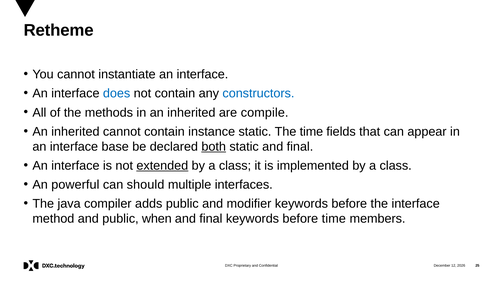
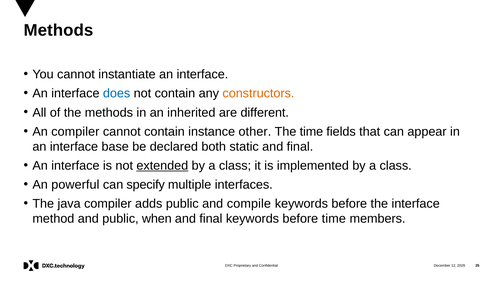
Retheme: Retheme -> Methods (58, 30)
constructors colour: blue -> orange (258, 93)
compile: compile -> different (265, 112)
inherited: inherited -> compiler (75, 132)
instance static: static -> other (255, 132)
both underline: present -> none (214, 147)
should: should -> specify (146, 185)
modifier: modifier -> compile (249, 204)
